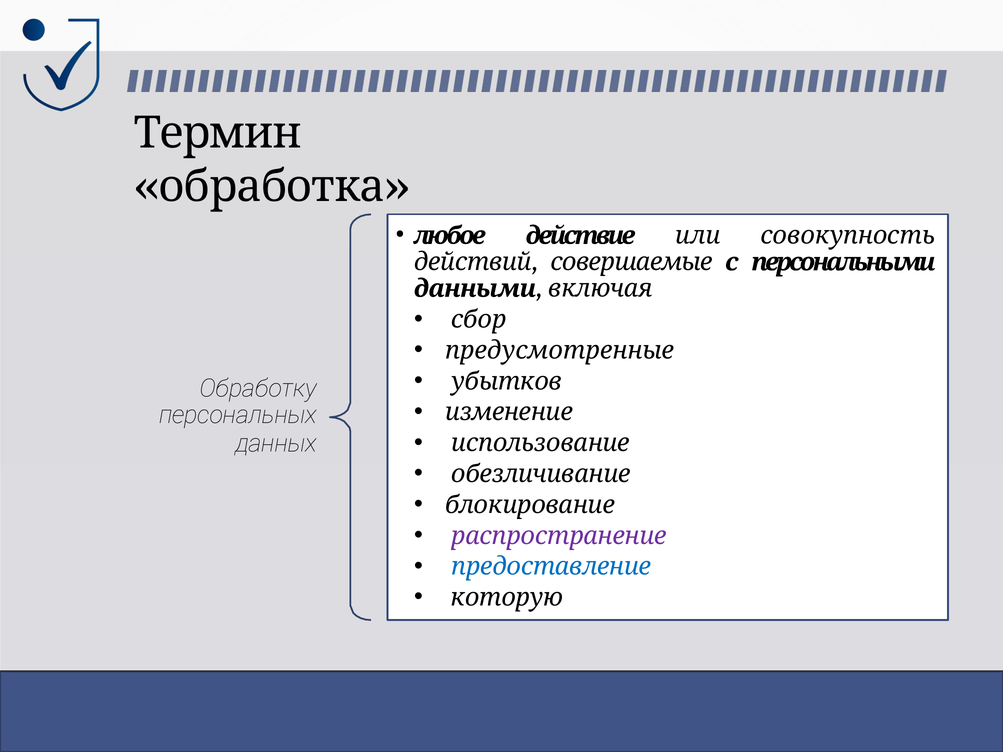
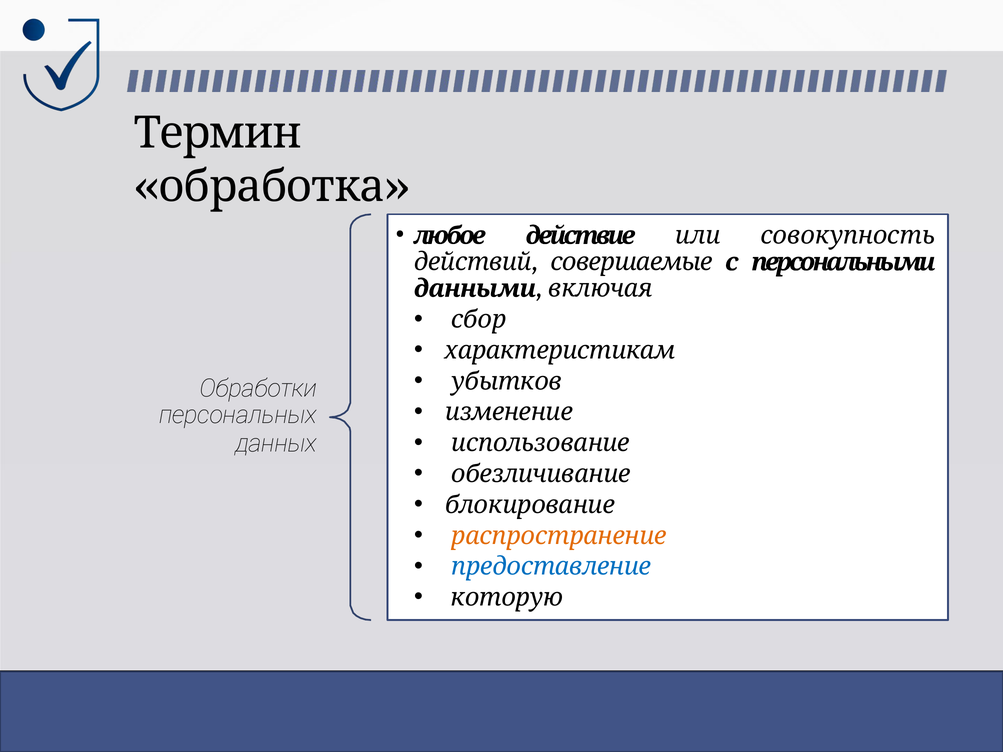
предусмотренные: предусмотренные -> характеристикам (560, 351)
Обработку: Обработку -> Обработки (258, 389)
распространение colour: purple -> orange (559, 536)
